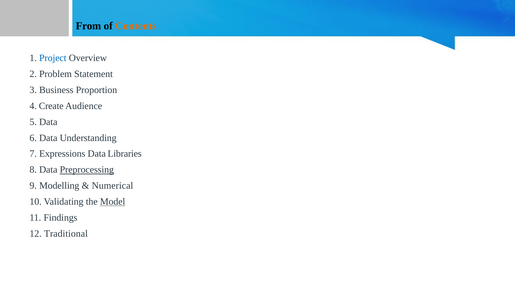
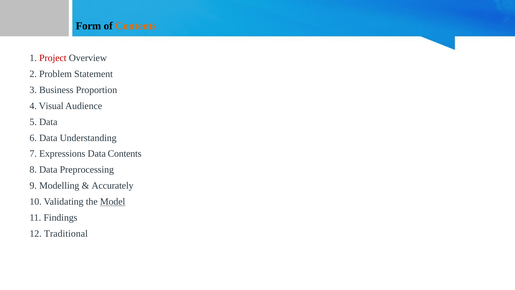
From: From -> Form (88, 26)
Project colour: blue -> red (53, 58)
Create: Create -> Visual (51, 106)
Data Libraries: Libraries -> Contents (125, 154)
Preprocessing underline: present -> none (87, 170)
Numerical: Numerical -> Accurately (113, 185)
